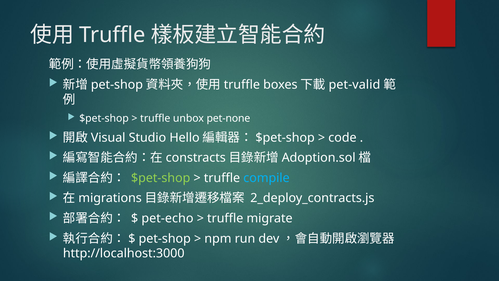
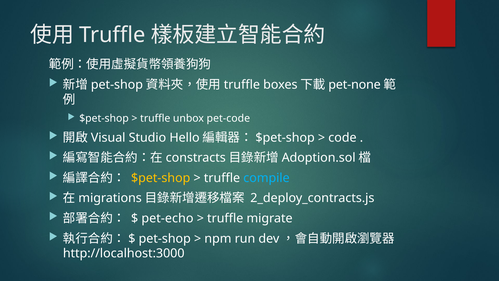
pet-valid: pet-valid -> pet-none (355, 85)
pet-none: pet-none -> pet-code (228, 118)
$pet-shop colour: light green -> yellow (161, 178)
